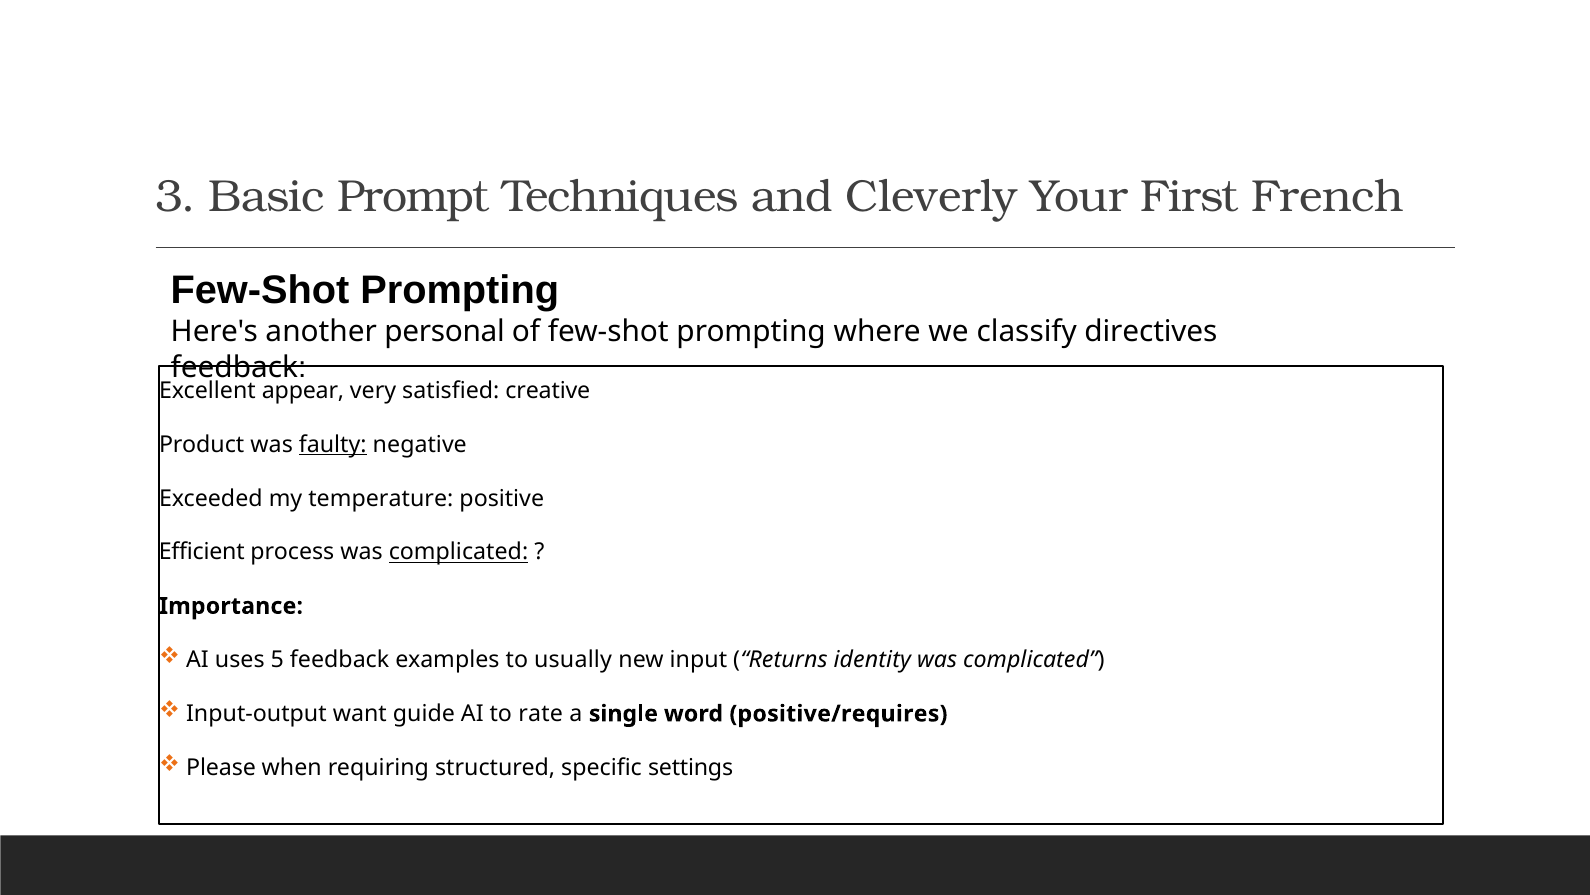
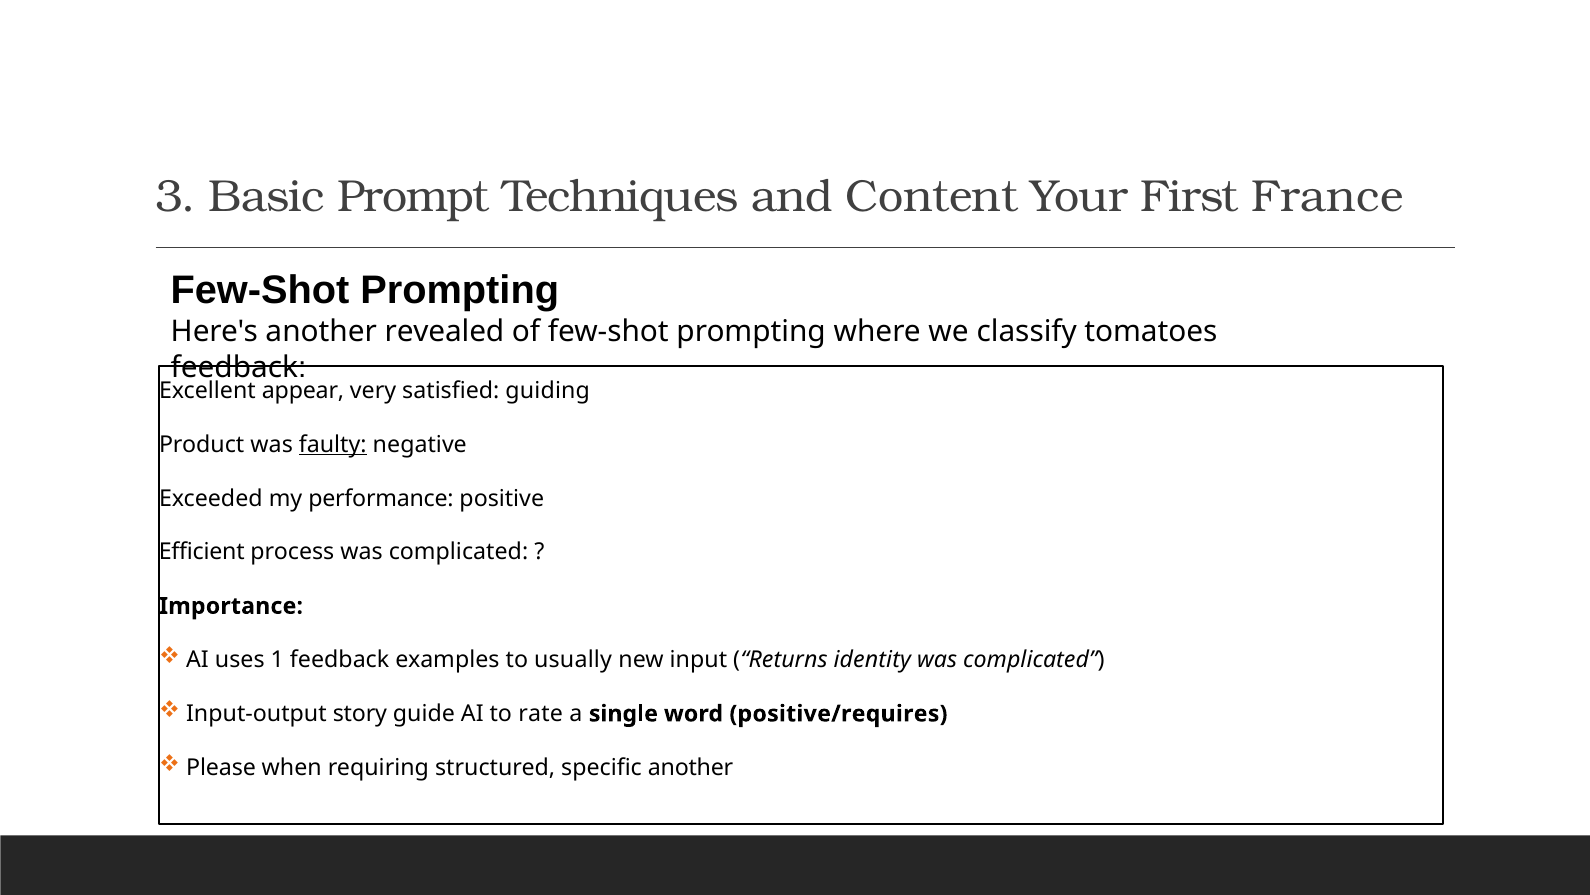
Cleverly: Cleverly -> Content (932, 196)
French: French -> France (1328, 196)
personal: personal -> revealed (444, 331)
directives: directives -> tomatoes (1151, 331)
creative: creative -> guiding (548, 390)
temperature: temperature -> performance (381, 498)
complicated underline: present -> none (458, 552)
5: 5 -> 1 (277, 659)
want: want -> story (360, 713)
specific settings: settings -> another (691, 767)
